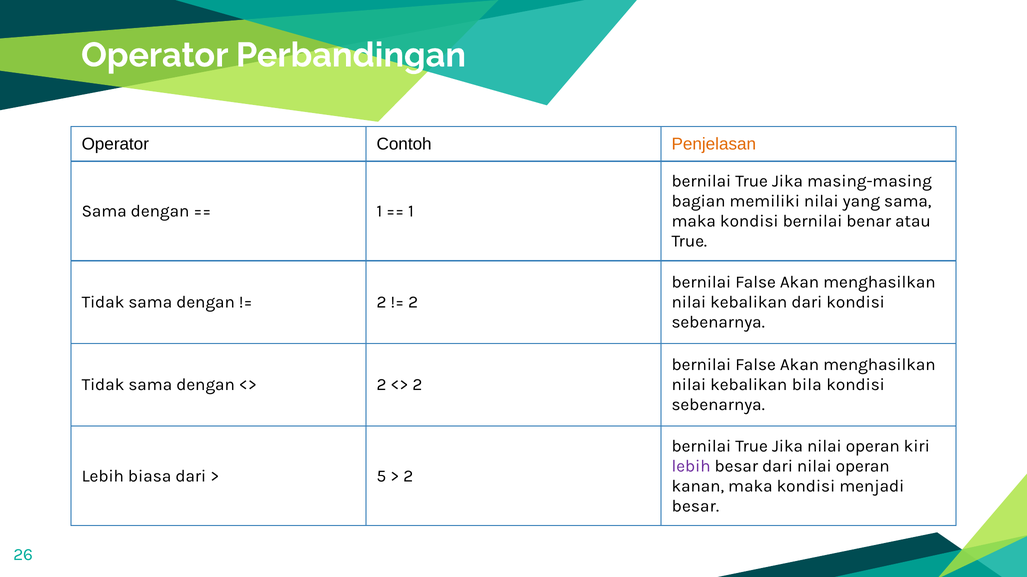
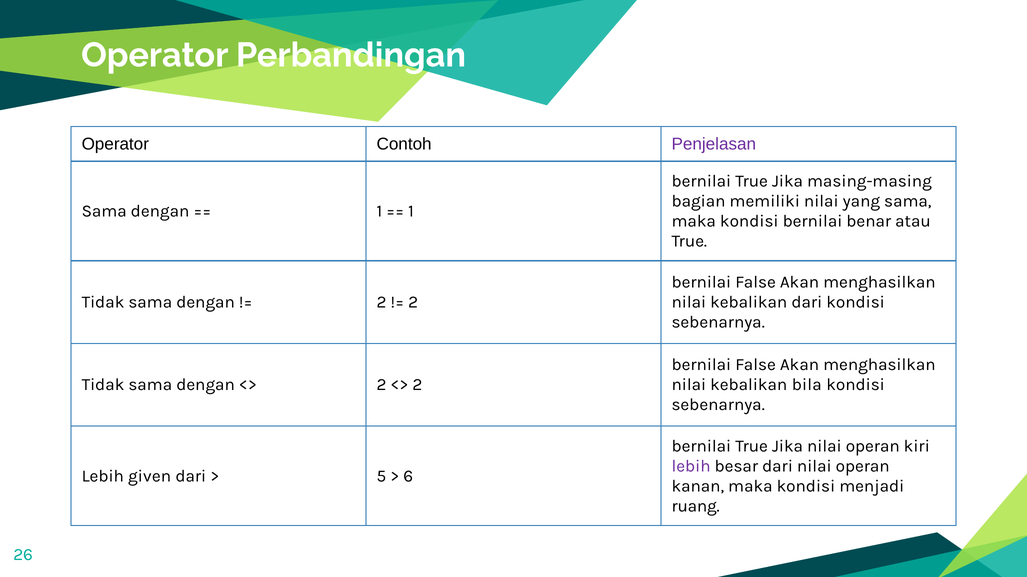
Penjelasan colour: orange -> purple (714, 144)
biasa: biasa -> given (150, 476)
2: 2 -> 6 (408, 476)
besar: besar -> ruang (696, 507)
